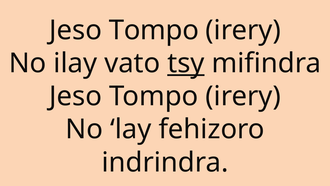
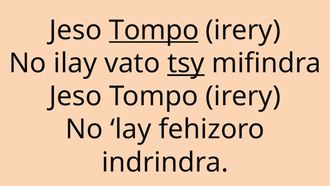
Tompo underline: none -> present (154, 30)
